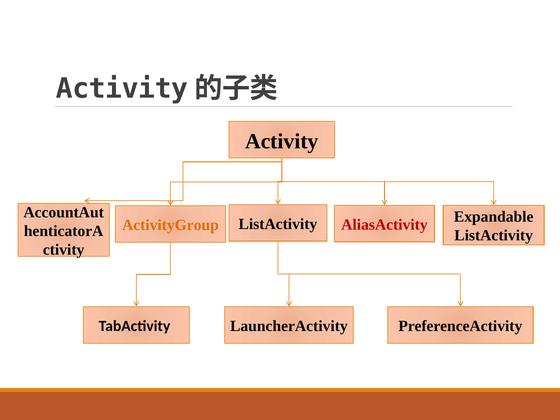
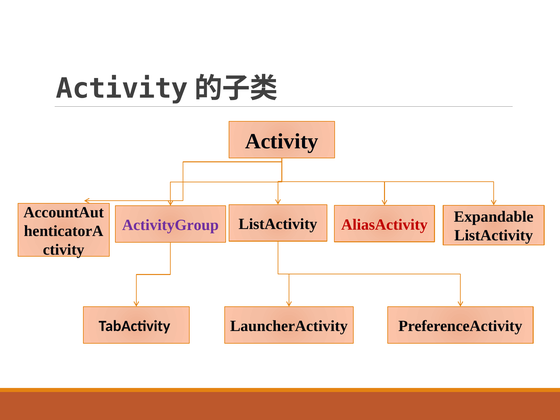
ActivityGroup colour: orange -> purple (170, 225)
